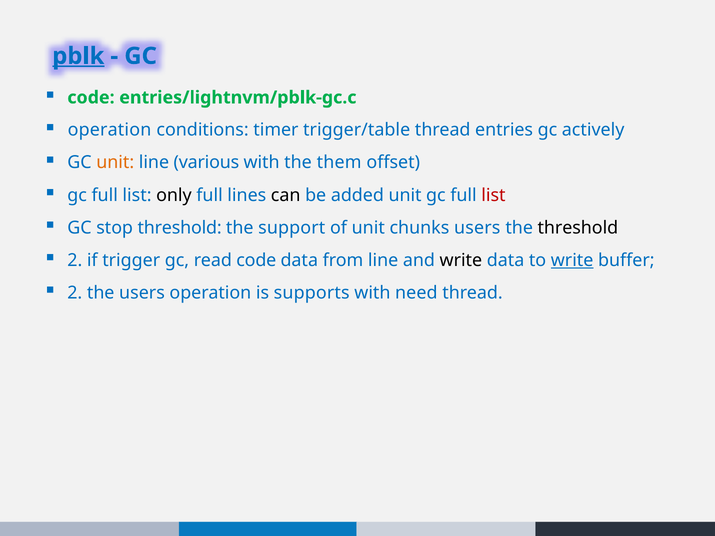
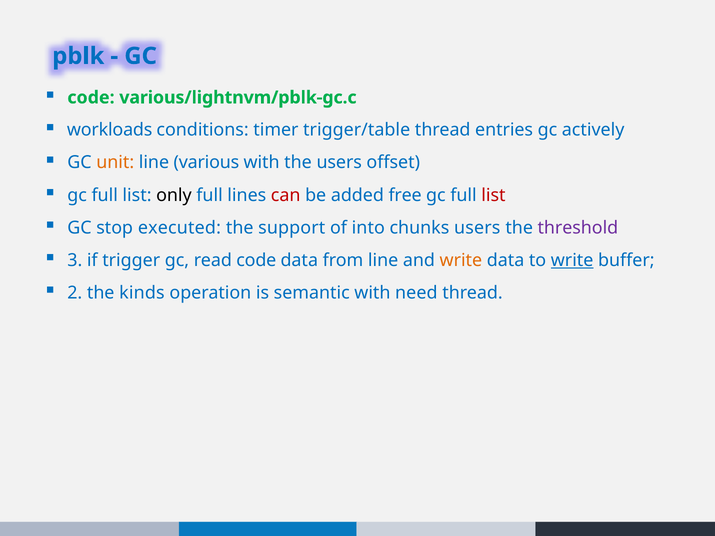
pblk underline: present -> none (78, 56)
entries/lightnvm/pblk-gc.c: entries/lightnvm/pblk-gc.c -> various/lightnvm/pblk-gc.c (238, 98)
operation: operation -> workloads (110, 130)
the them: them -> users (339, 163)
can colour: black -> red (286, 195)
added unit: unit -> free (405, 195)
stop threshold: threshold -> executed (179, 228)
of unit: unit -> into (368, 228)
threshold colour: black -> purple (578, 228)
2: 2 -> 3 (75, 260)
write colour: black -> orange (461, 260)
the users: users -> kinds (142, 293)
supports: supports -> semantic (312, 293)
